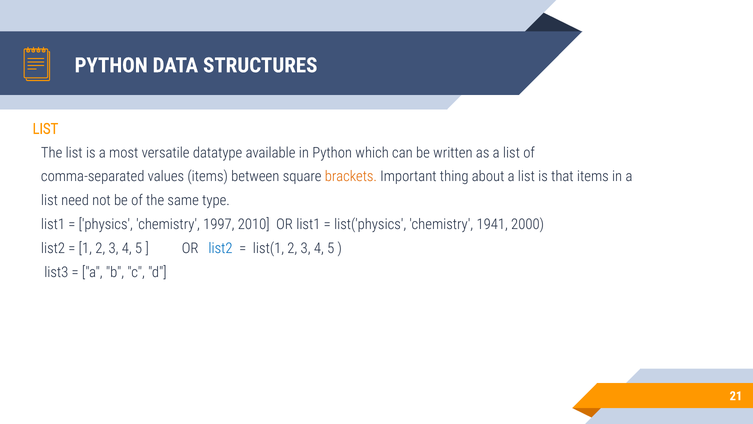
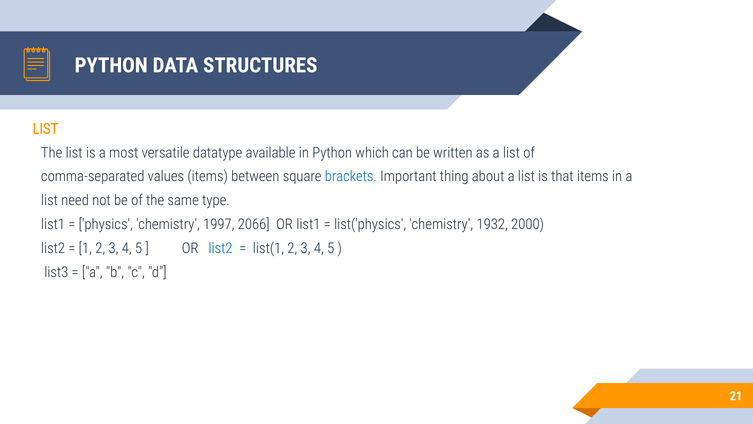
brackets colour: orange -> blue (351, 176)
2010: 2010 -> 2066 (254, 224)
1941: 1941 -> 1932 (492, 224)
